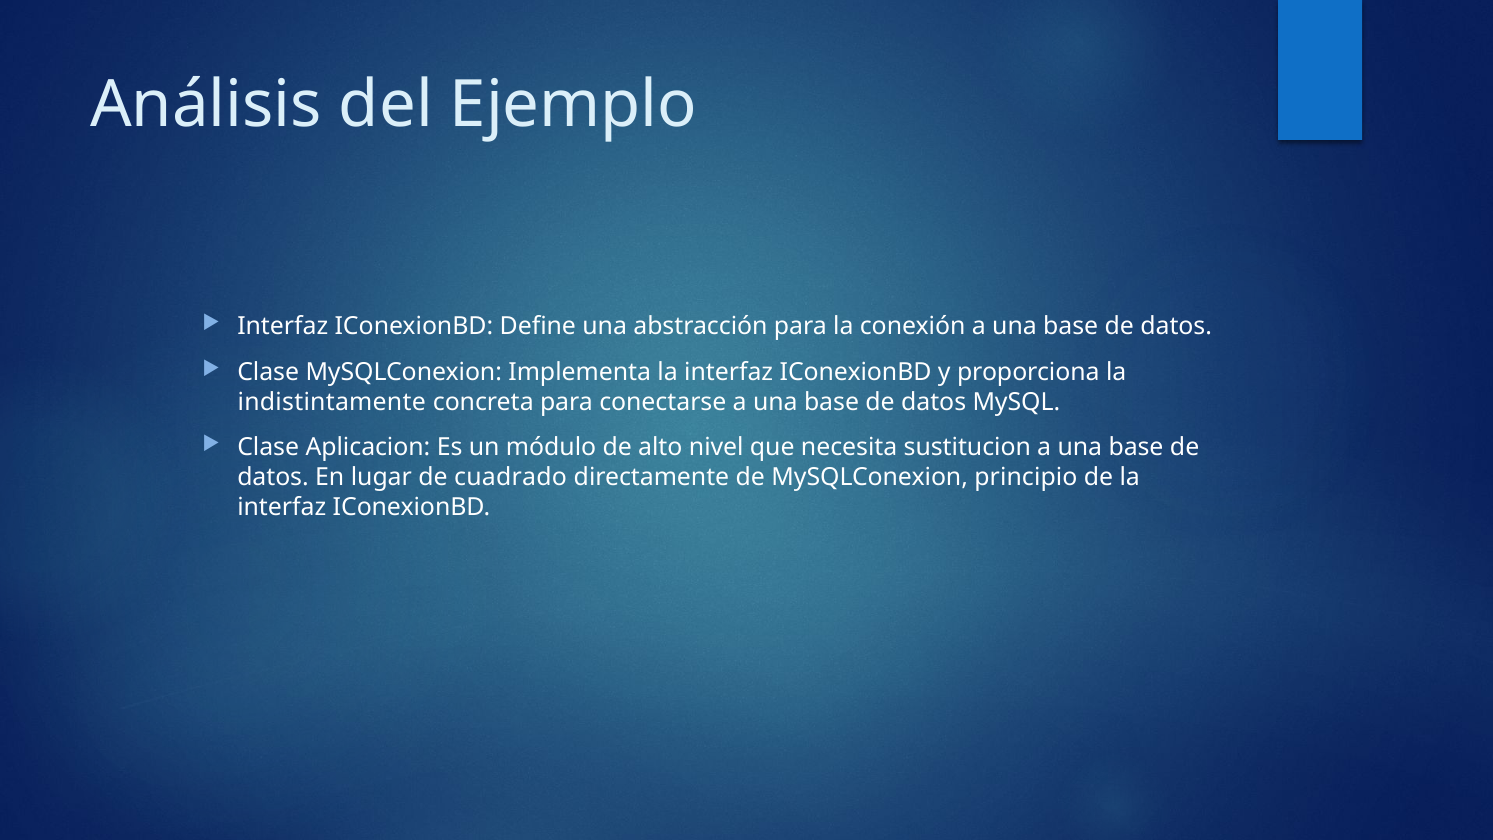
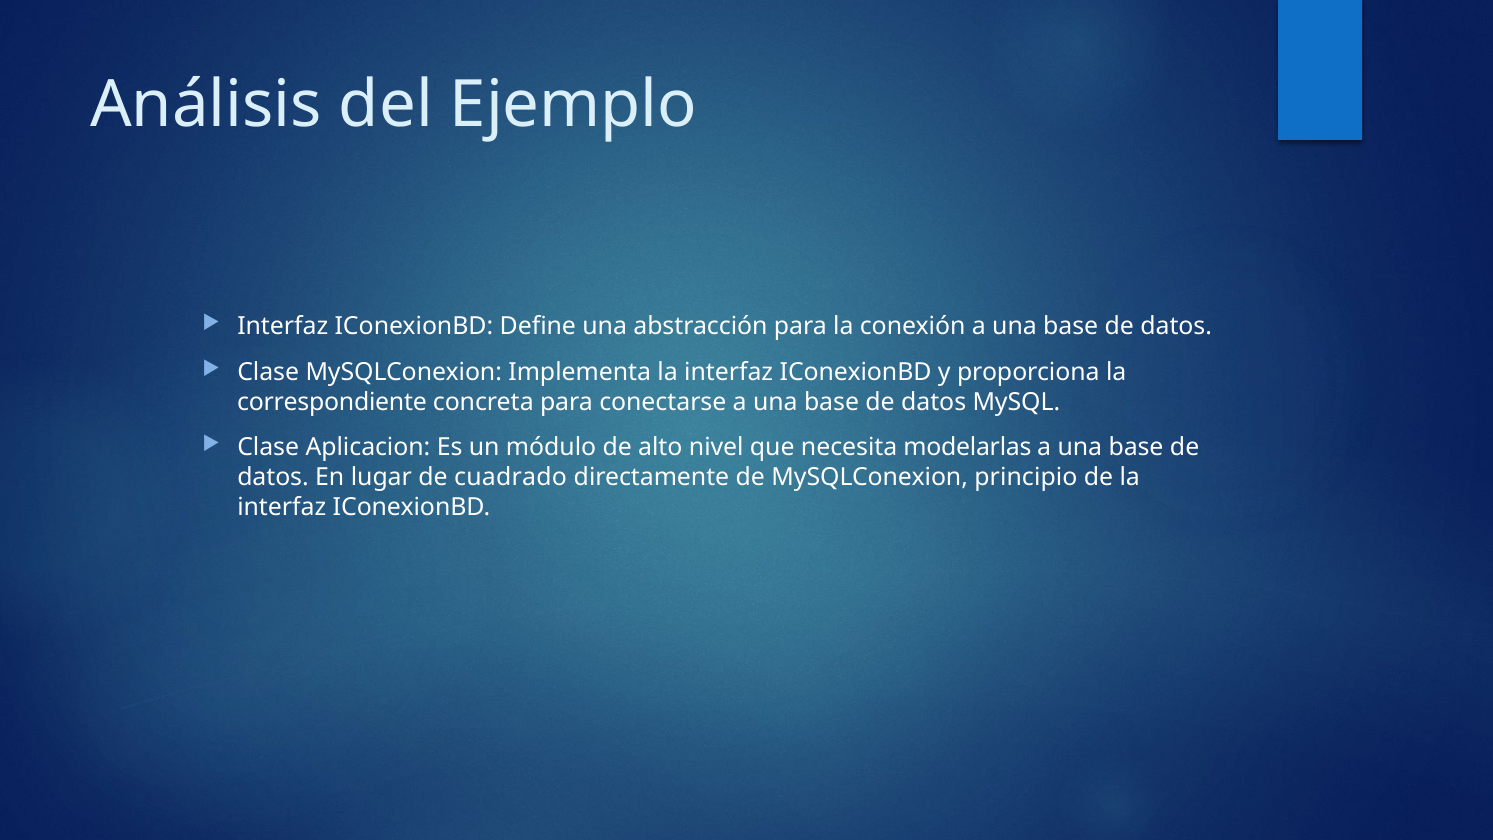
indistintamente: indistintamente -> correspondiente (332, 402)
sustitucion: sustitucion -> modelarlas (967, 447)
